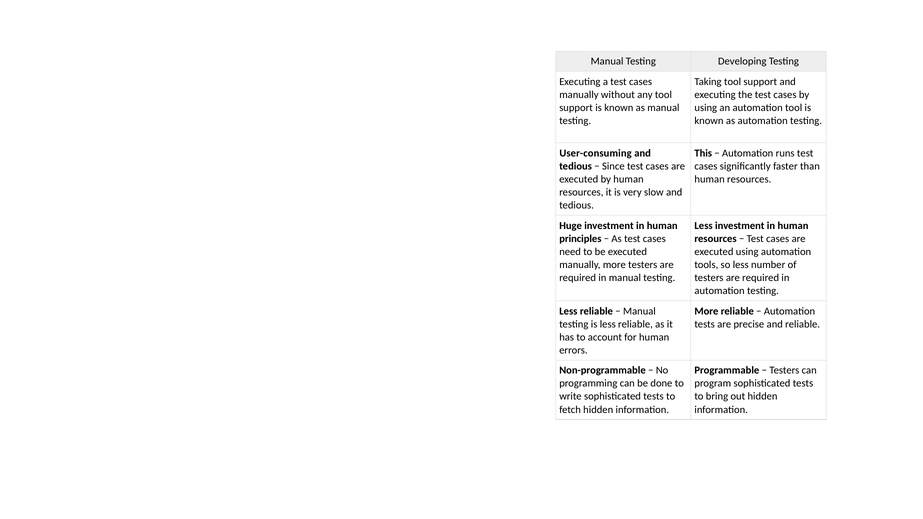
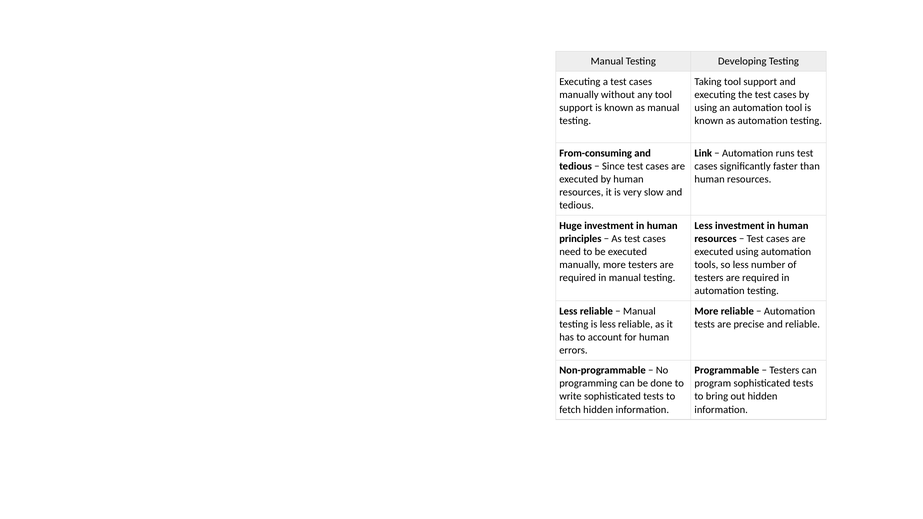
User-consuming: User-consuming -> From-consuming (596, 153)
This: This -> Link (703, 153)
